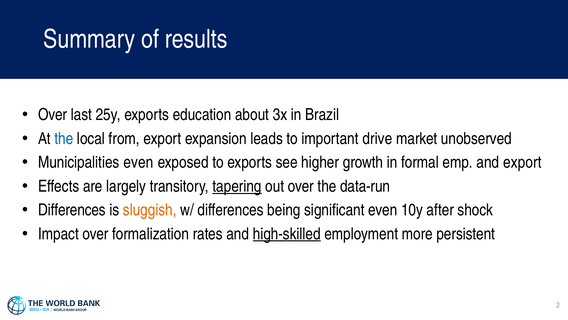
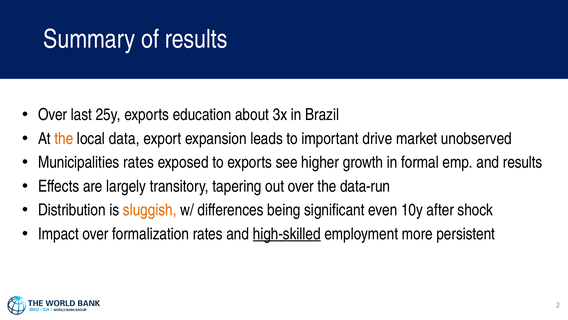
the colour: blue -> orange (64, 138)
from: from -> data (124, 138)
Municipalities even: even -> rates (138, 162)
and export: export -> results (523, 162)
tapering underline: present -> none (237, 186)
Differences: Differences -> Distribution (72, 210)
